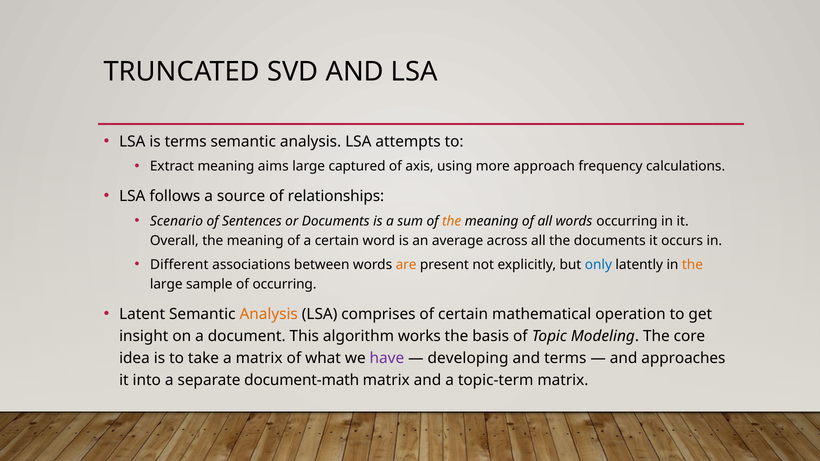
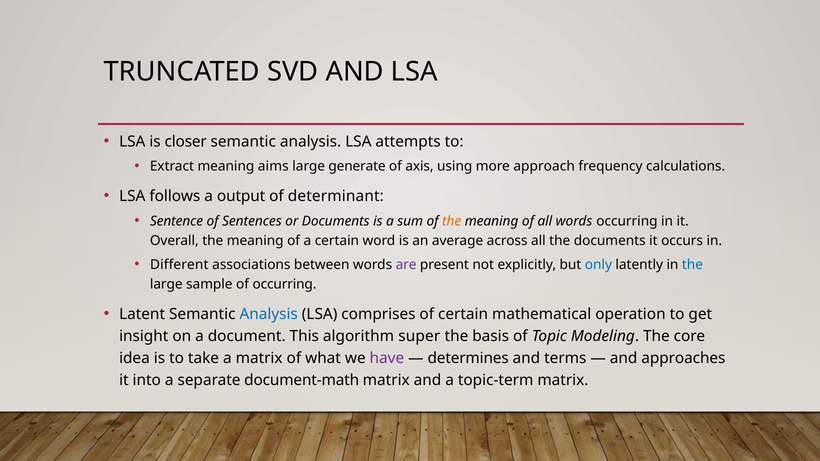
is terms: terms -> closer (186, 142)
captured: captured -> generate (357, 167)
source: source -> output (241, 196)
relationships: relationships -> determinant (336, 196)
Scenario: Scenario -> Sentence (177, 221)
are colour: orange -> purple (406, 265)
the colour: orange -> blue (692, 265)
Analysis colour: orange -> blue (269, 314)
works: works -> super (419, 336)
developing: developing -> determines (468, 358)
